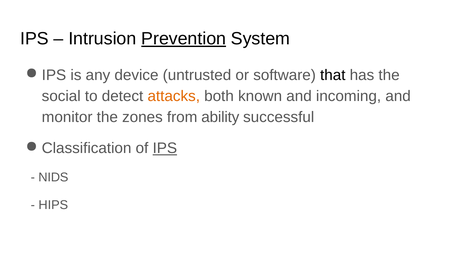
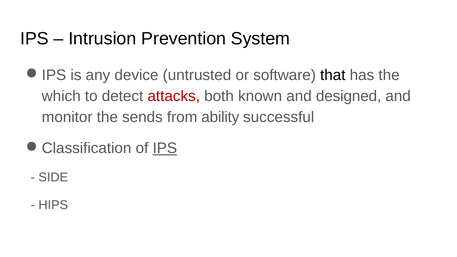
Prevention underline: present -> none (184, 39)
social: social -> which (61, 96)
attacks colour: orange -> red (174, 96)
incoming: incoming -> designed (349, 96)
zones: zones -> sends (142, 117)
NIDS: NIDS -> SIDE (53, 177)
